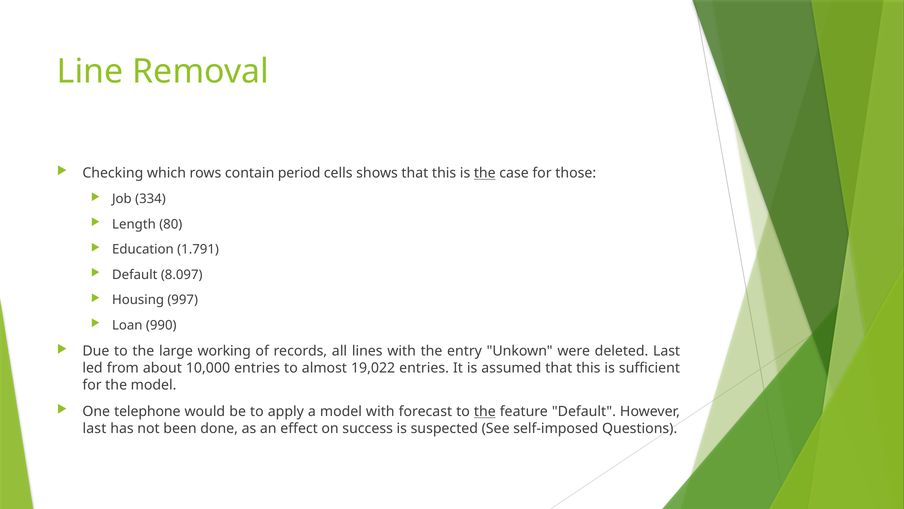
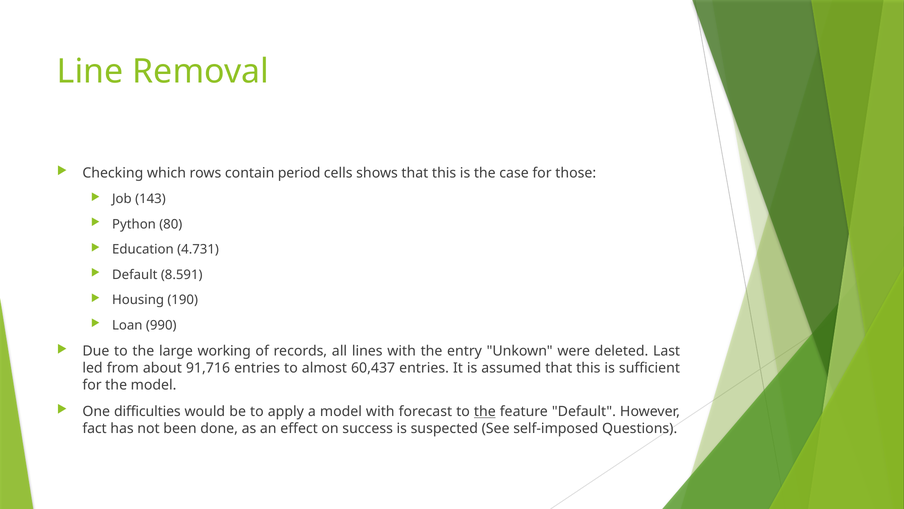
the underline: present -> none (485, 173)
334: 334 -> 143 (150, 199)
Length: Length -> Python (134, 224)
1.791: 1.791 -> 4.731 (198, 249)
8.097: 8.097 -> 8.591 (182, 275)
997: 997 -> 190 (183, 300)
10,000: 10,000 -> 91,716 (208, 368)
19,022: 19,022 -> 60,437 (373, 368)
telephone: telephone -> difficulties (147, 411)
last: last -> fact (95, 428)
